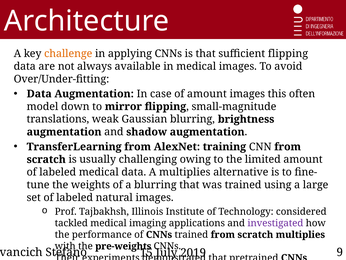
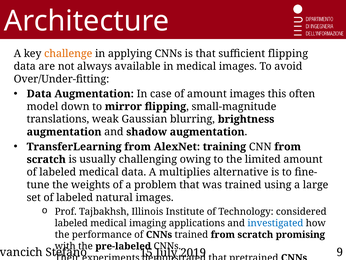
a blurring: blurring -> problem (155, 185)
tackled: tackled -> labeled (71, 223)
investigated colour: purple -> blue (275, 223)
scratch multiplies: multiplies -> promising (300, 234)
pre-weights: pre-weights -> pre-labeled (123, 246)
